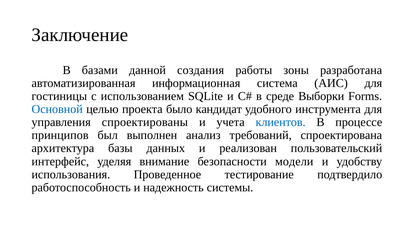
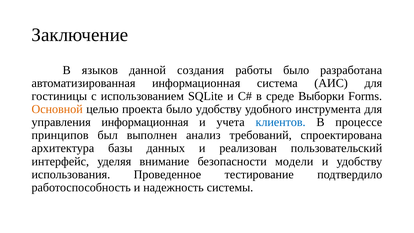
базами: базами -> языков (100, 70)
работы зоны: зоны -> было (296, 70)
Основной colour: blue -> orange (57, 109)
было кандидат: кандидат -> удобству (219, 109)
управления спроектированы: спроектированы -> информационная (145, 122)
